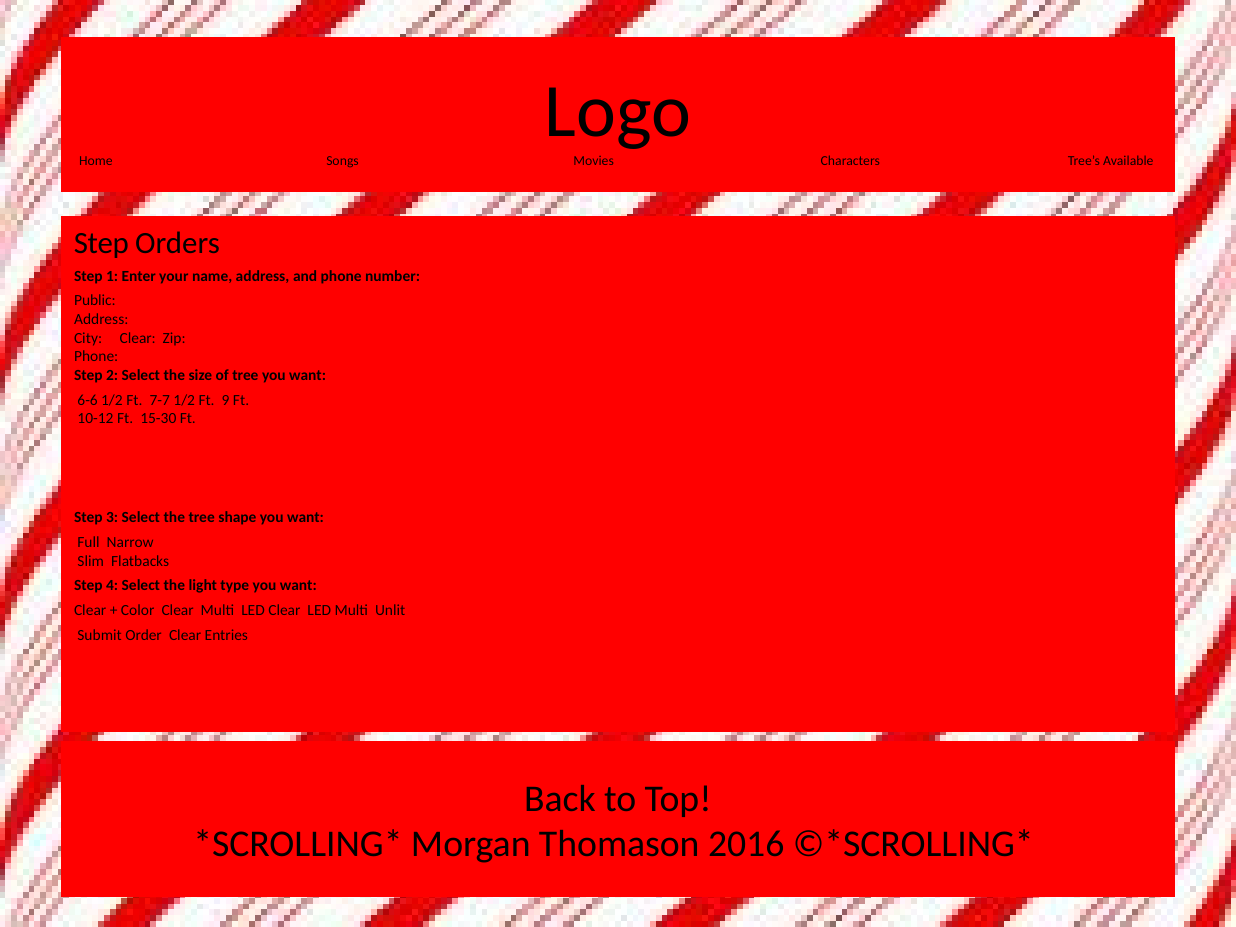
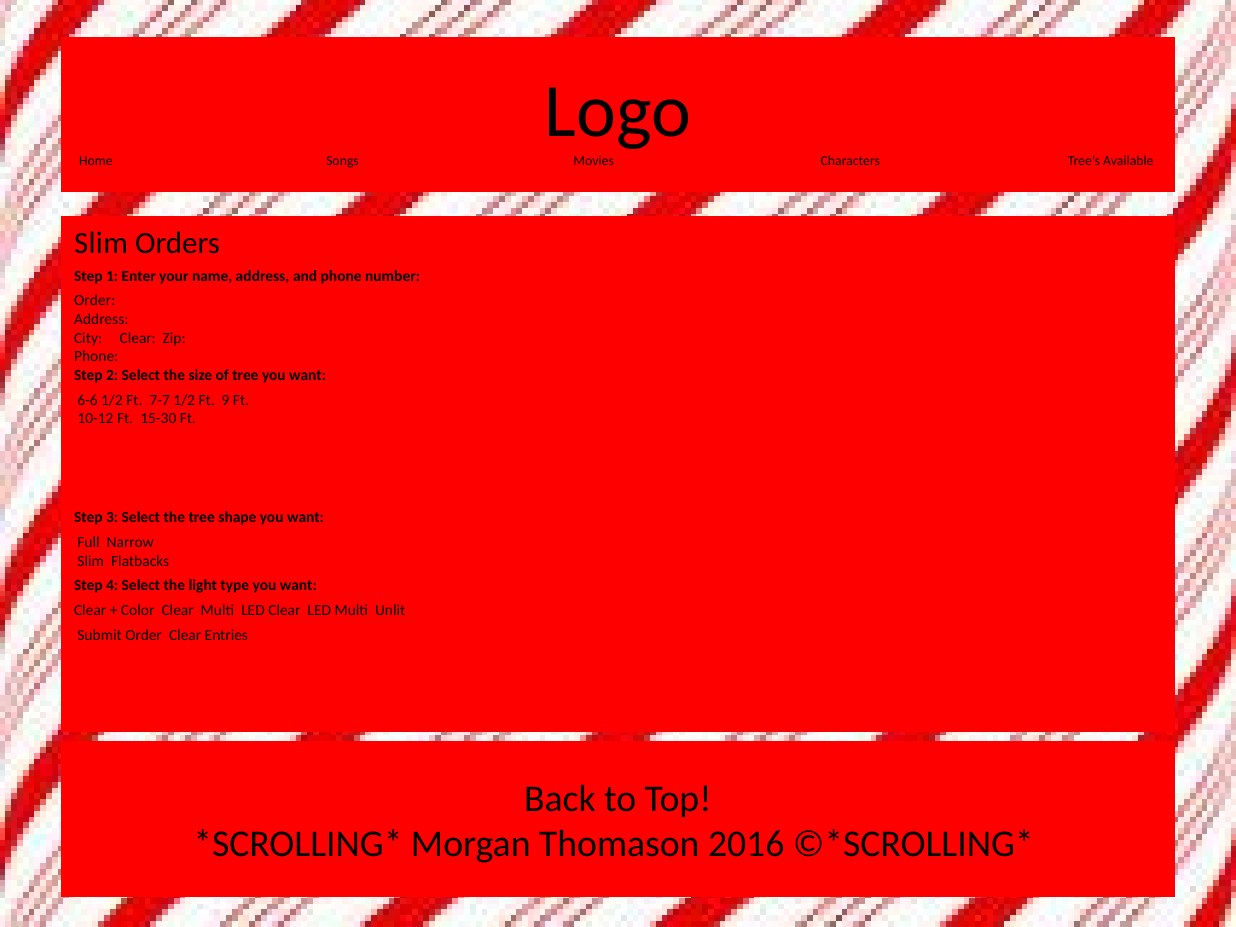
Step: Step -> Slim (101, 243)
Public: Public -> Order (95, 301)
